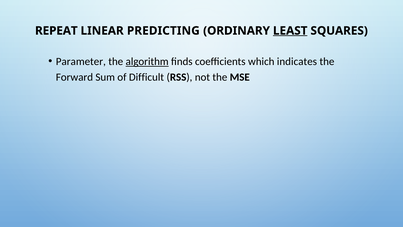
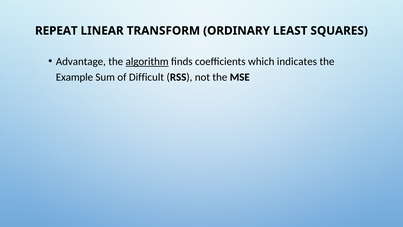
PREDICTING: PREDICTING -> TRANSFORM (163, 31)
LEAST underline: present -> none (290, 31)
Parameter: Parameter -> Advantage (81, 61)
Forward: Forward -> Example (74, 77)
